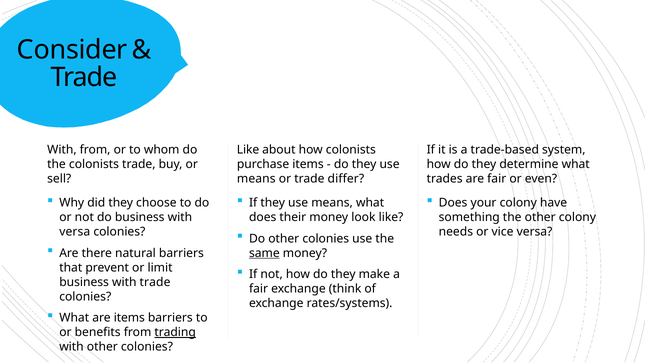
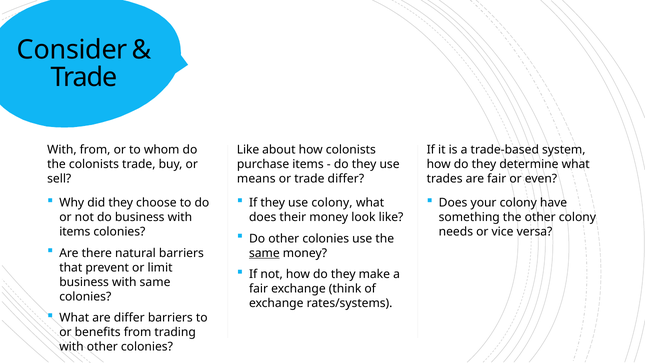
If they use means: means -> colony (332, 203)
versa: versa -> items (75, 232)
with trade: trade -> same (155, 282)
are items: items -> differ (129, 318)
trading underline: present -> none (175, 332)
